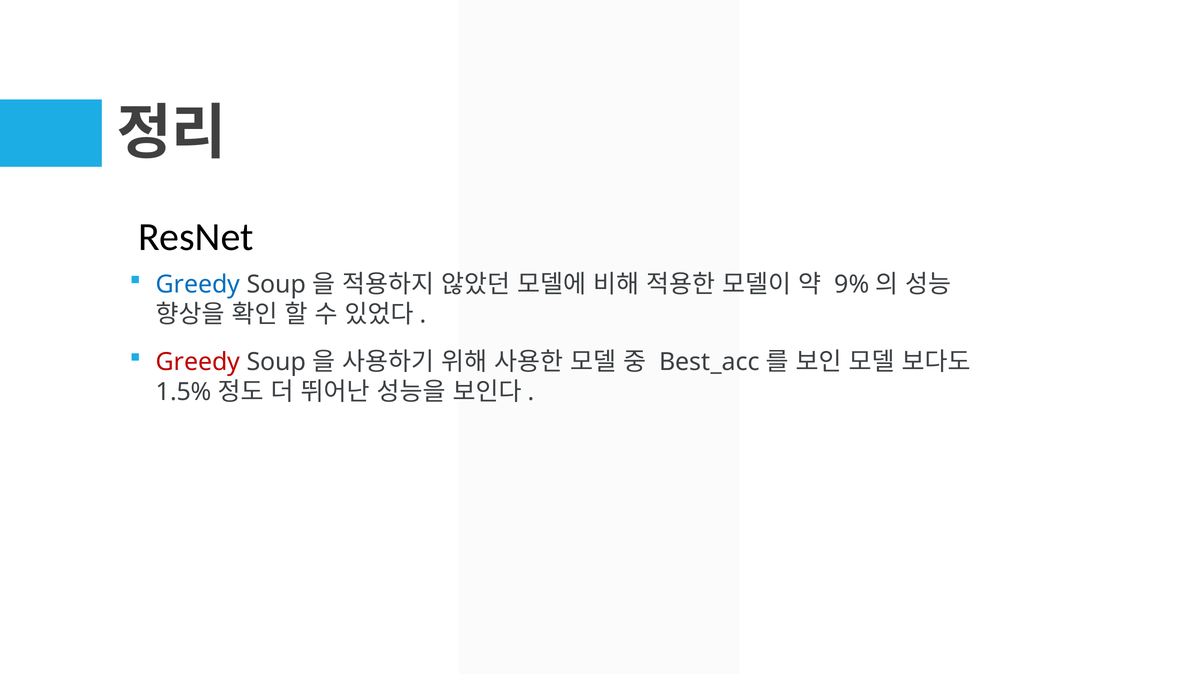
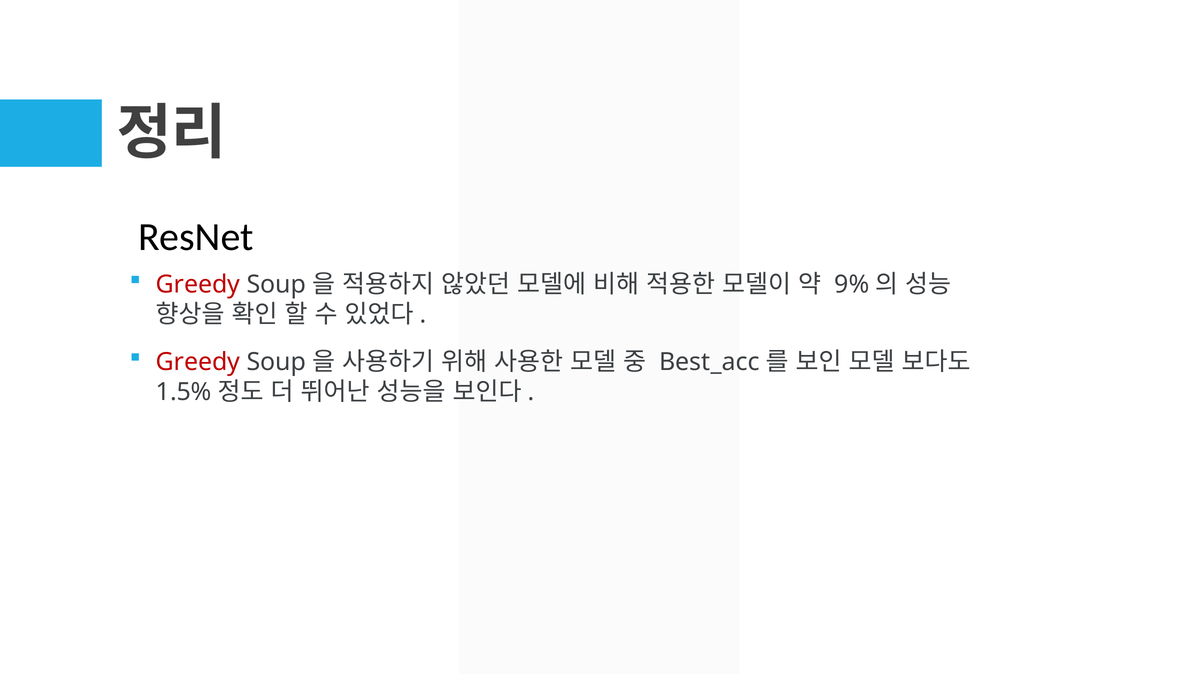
Greedy colour: blue -> red (198, 285)
